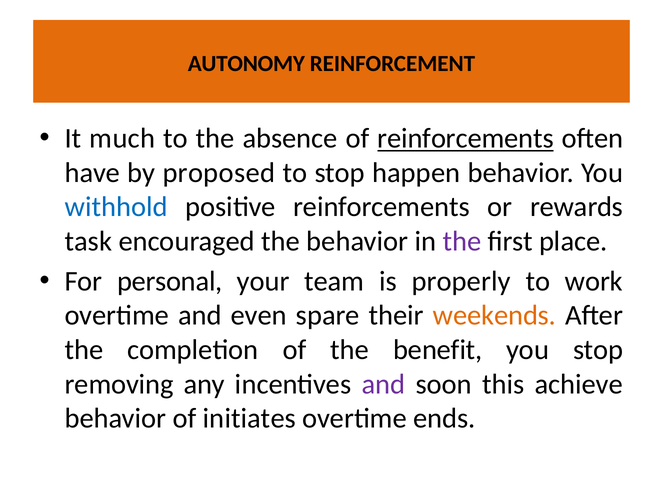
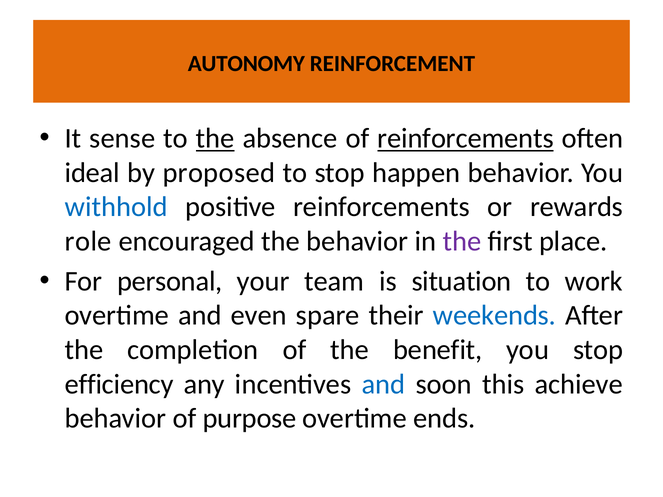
much: much -> sense (122, 138)
the underline: none -> present (215, 138)
have: have -> ideal (92, 173)
task: task -> role (88, 241)
properly: properly -> situation (461, 281)
weekends colour: orange -> blue (495, 316)
removing: removing -> efficiency (119, 384)
and colour: purple -> blue (383, 384)
initiates: initiates -> purpose (250, 419)
